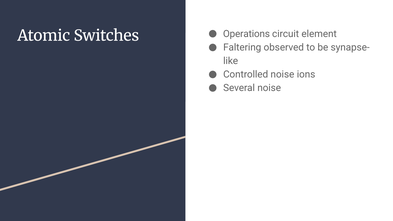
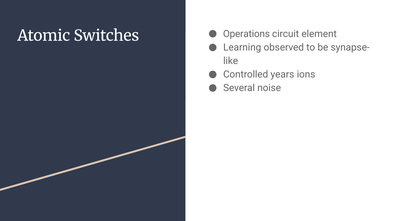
Faltering: Faltering -> Learning (242, 47)
Controlled noise: noise -> years (282, 74)
